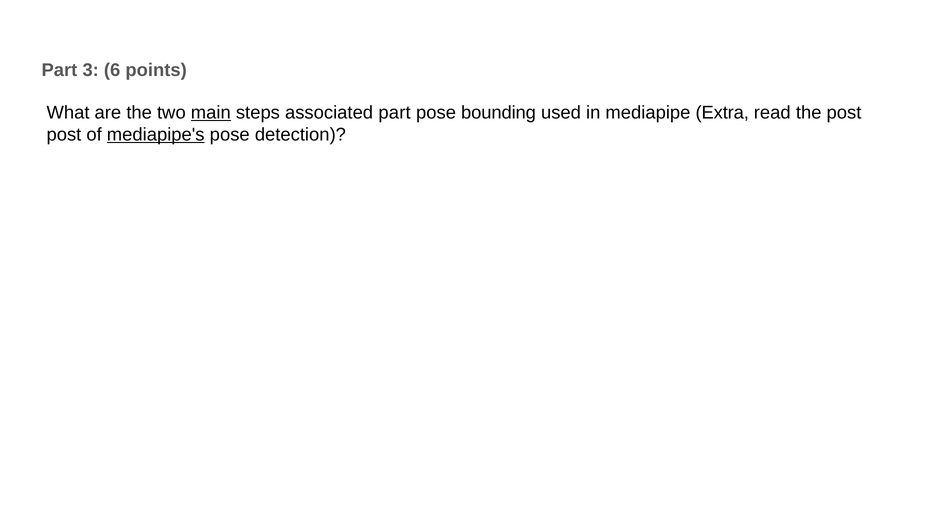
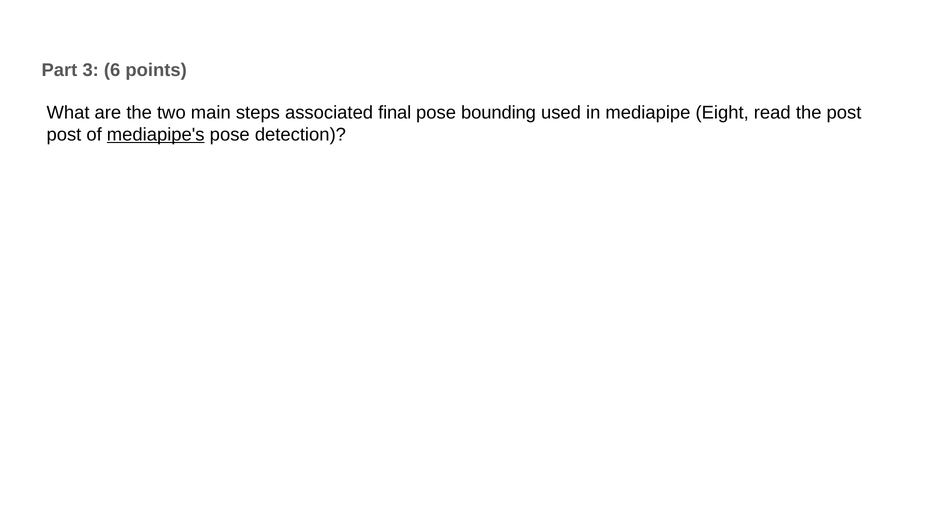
main underline: present -> none (211, 112)
associated part: part -> final (395, 112)
Extra: Extra -> Eight (722, 112)
